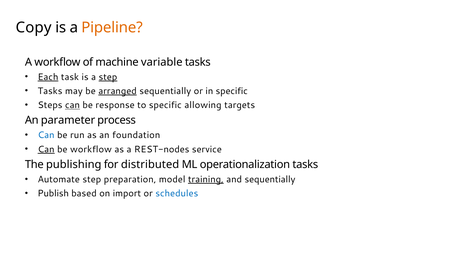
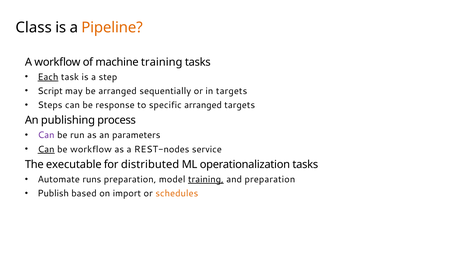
Copy: Copy -> Class (34, 28)
machine variable: variable -> training (162, 62)
step underline: present -> none (108, 77)
Tasks: Tasks -> Script (50, 91)
arranged underline: present -> none (118, 91)
in specific: specific -> targets (232, 91)
can underline: present -> none (72, 105)
specific allowing: allowing -> arranged (203, 105)
parameter: parameter -> publishing (68, 120)
Can colour: blue -> purple (46, 135)
foundation: foundation -> parameters (136, 135)
publishing: publishing -> executable (74, 165)
Automate step: step -> runs (92, 179)
and sequentially: sequentially -> preparation (270, 179)
schedules colour: blue -> orange (177, 194)
